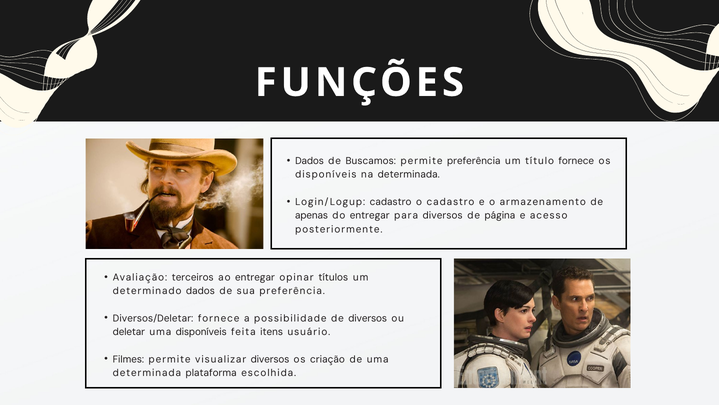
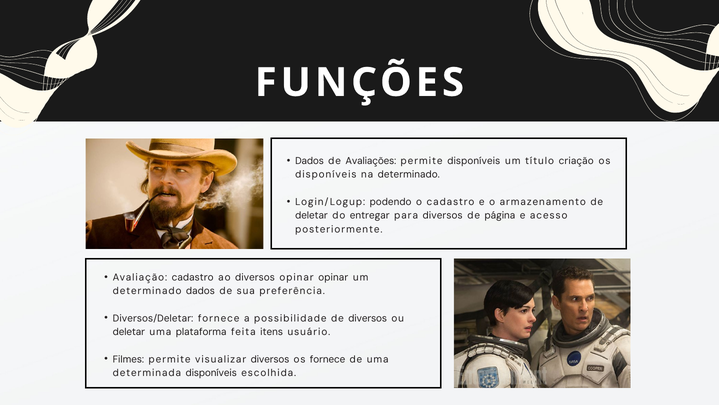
Buscamos: Buscamos -> Avaliações (371, 161)
permite preferência: preferência -> disponíveis (474, 161)
título fornece: fornece -> criação (576, 161)
na determinada: determinada -> determinado (409, 174)
Login/Logup cadastro: cadastro -> podendo (391, 202)
apenas: apenas -> deletar (312, 215)
Avaliação terceiros: terceiros -> cadastro (193, 277)
ao entregar: entregar -> diversos (255, 277)
opinar títulos: títulos -> opinar (333, 277)
uma disponíveis: disponíveis -> plataforma (201, 331)
os criação: criação -> fornece (328, 359)
determinada plataforma: plataforma -> disponíveis (211, 372)
